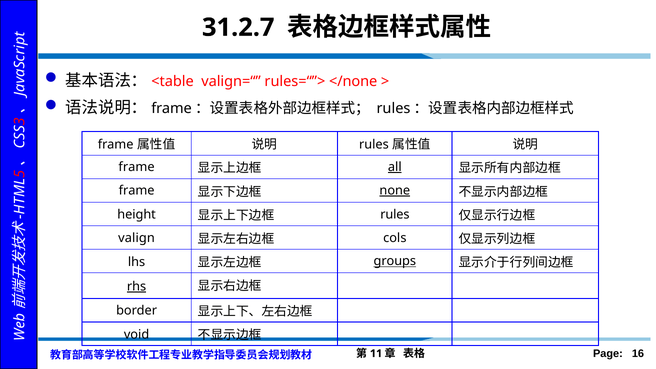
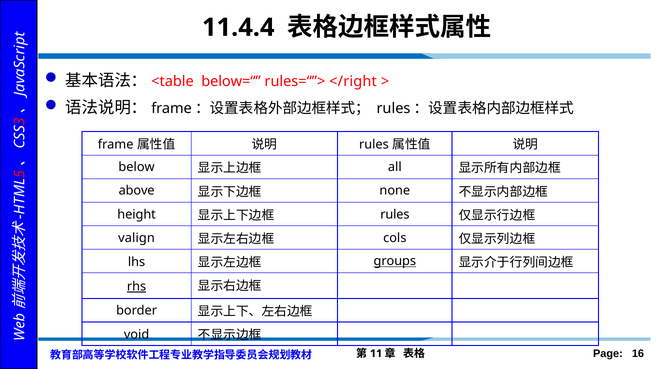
31.2.7: 31.2.7 -> 11.4.4 (238, 27)
valign=“: valign=“ -> below=“ (231, 81)
</none: </none -> </right (353, 81)
frame: frame -> below (137, 167)
all underline: present -> none (395, 167)
frame: frame -> above (137, 191)
none underline: present -> none (395, 191)
